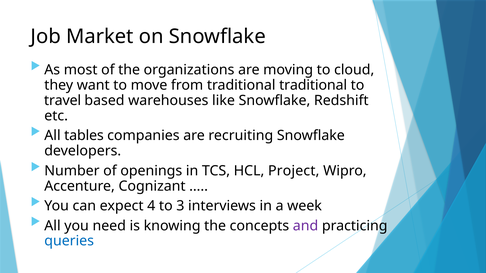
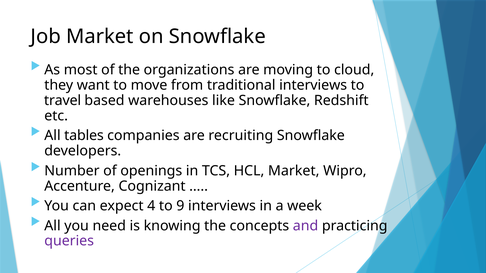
traditional traditional: traditional -> interviews (313, 85)
HCL Project: Project -> Market (294, 171)
3: 3 -> 9 (180, 206)
queries colour: blue -> purple (69, 241)
